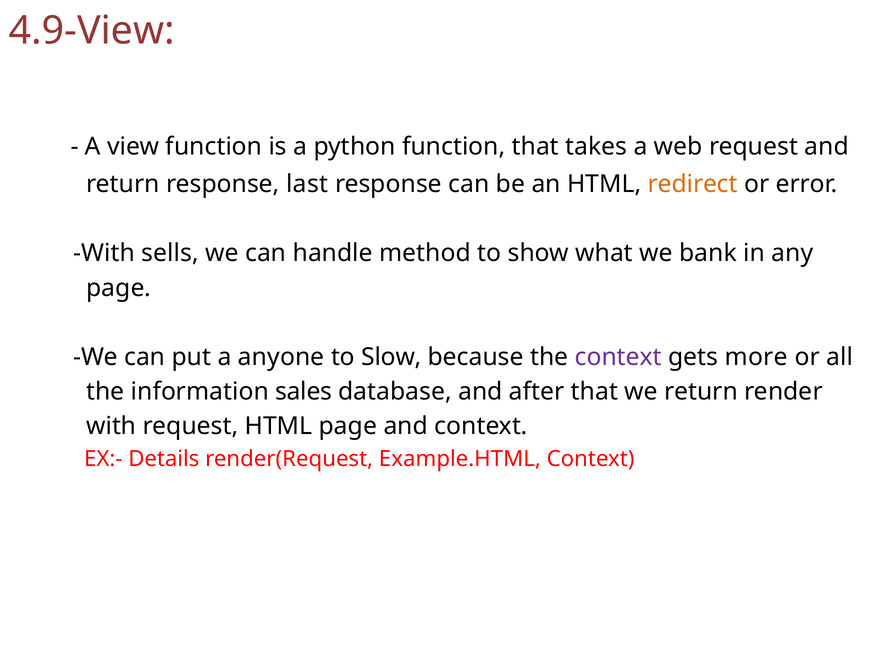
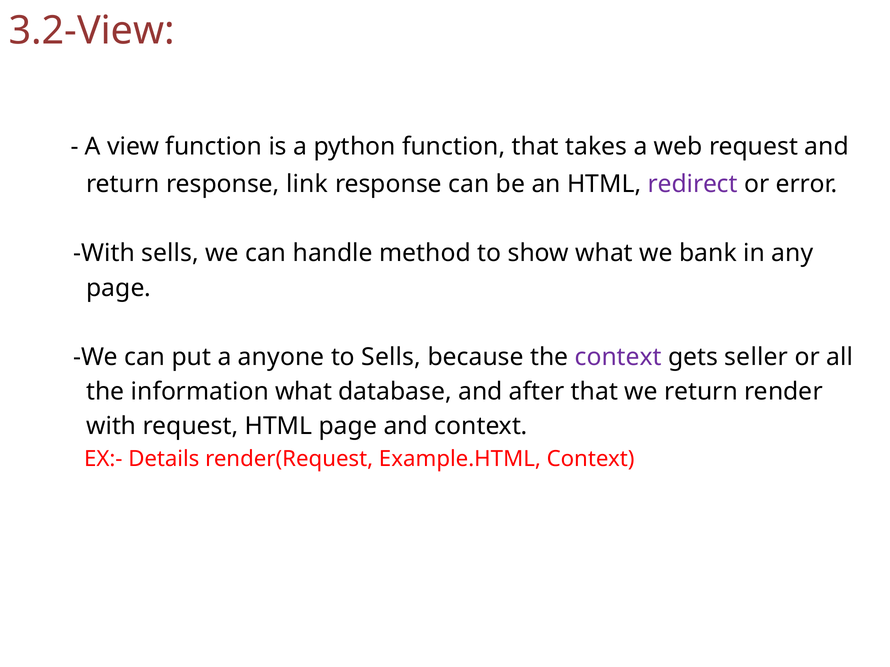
4.9-View: 4.9-View -> 3.2-View (92, 31)
last: last -> link (307, 184)
redirect colour: orange -> purple (693, 184)
to Slow: Slow -> Sells (391, 357)
more: more -> seller (756, 357)
information sales: sales -> what (304, 392)
